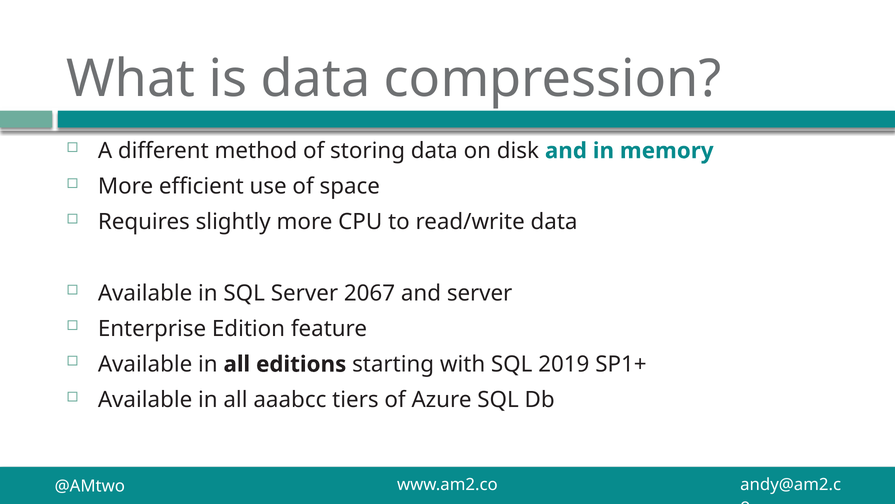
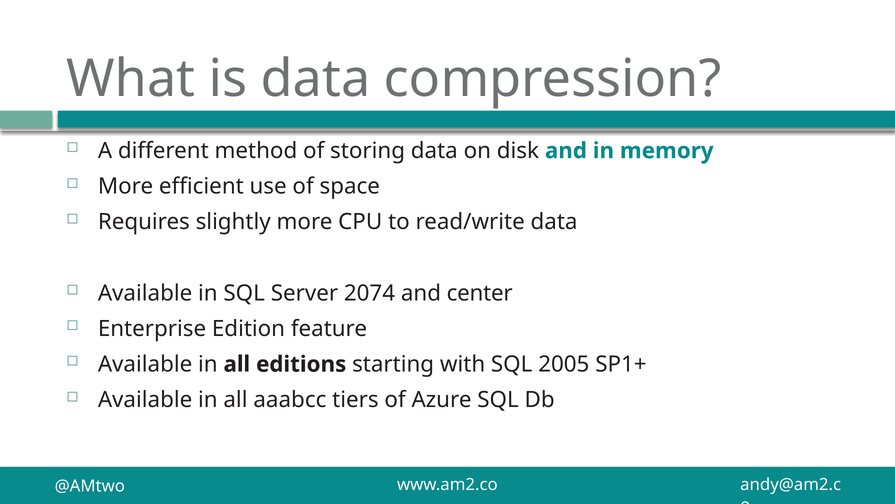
2067: 2067 -> 2074 (369, 293)
and server: server -> center (480, 293)
2019: 2019 -> 2005 (564, 364)
